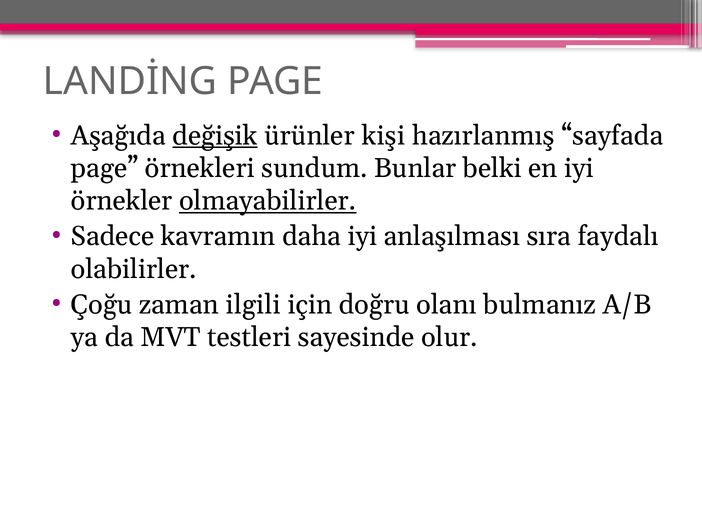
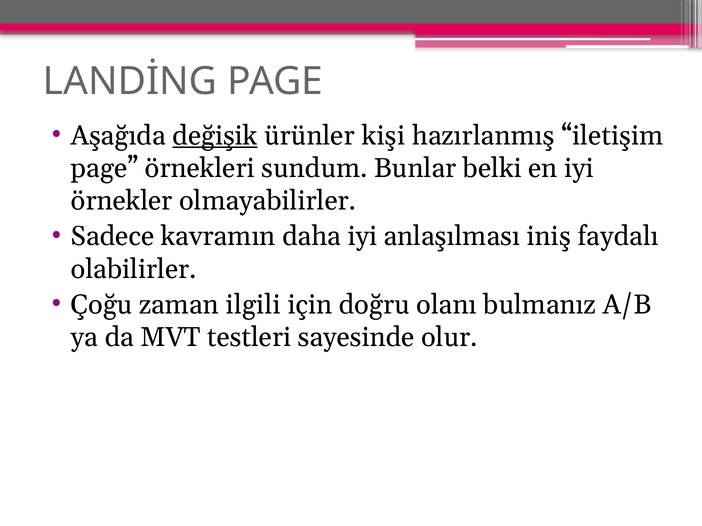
sayfada: sayfada -> iletişim (612, 136)
olmayabilirler underline: present -> none (268, 201)
sıra: sıra -> iniş (549, 237)
